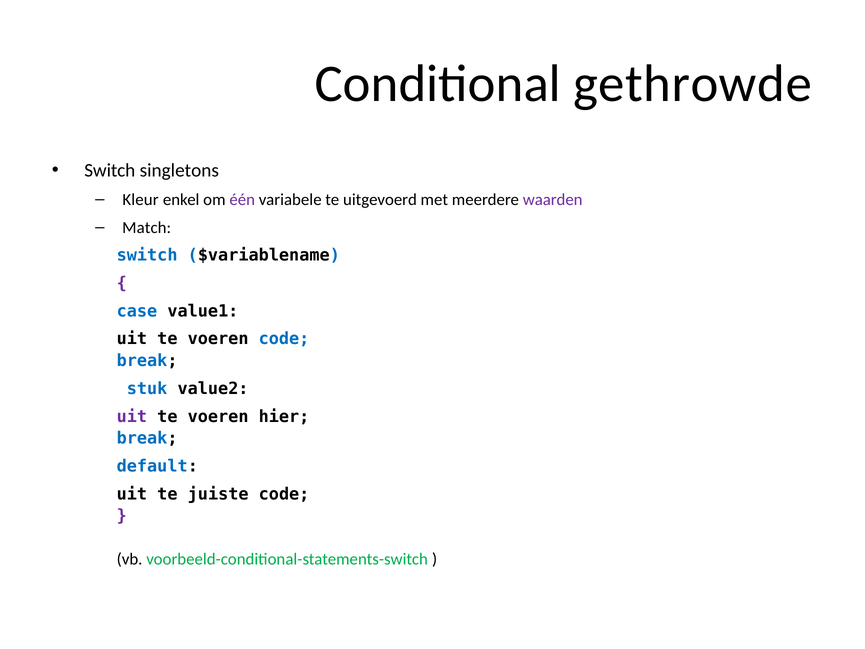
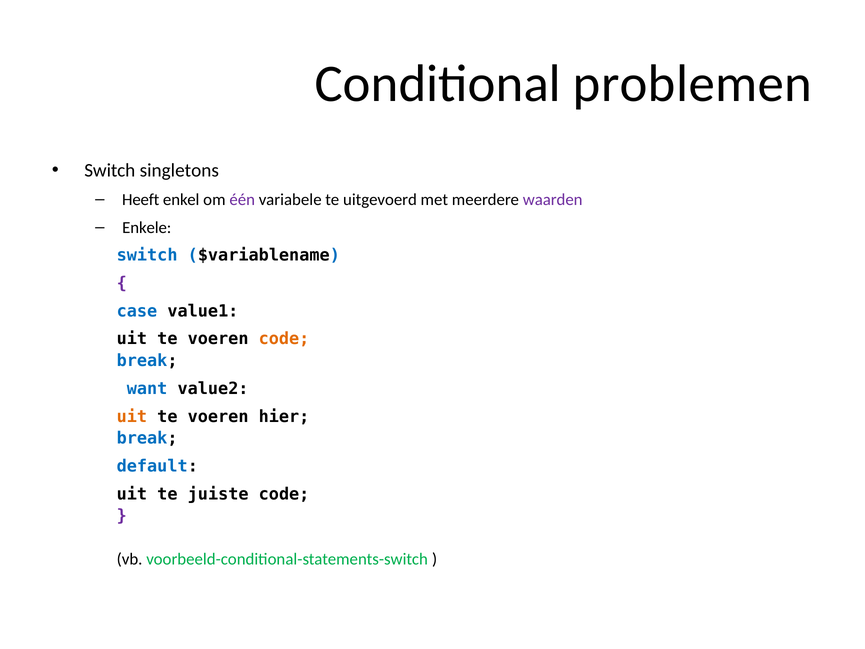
gethrowde: gethrowde -> problemen (693, 84)
Kleur: Kleur -> Heeft (141, 200)
Match: Match -> Enkele (147, 227)
code colour: blue -> orange (284, 339)
stuk: stuk -> want (147, 388)
uit colour: purple -> orange (132, 416)
